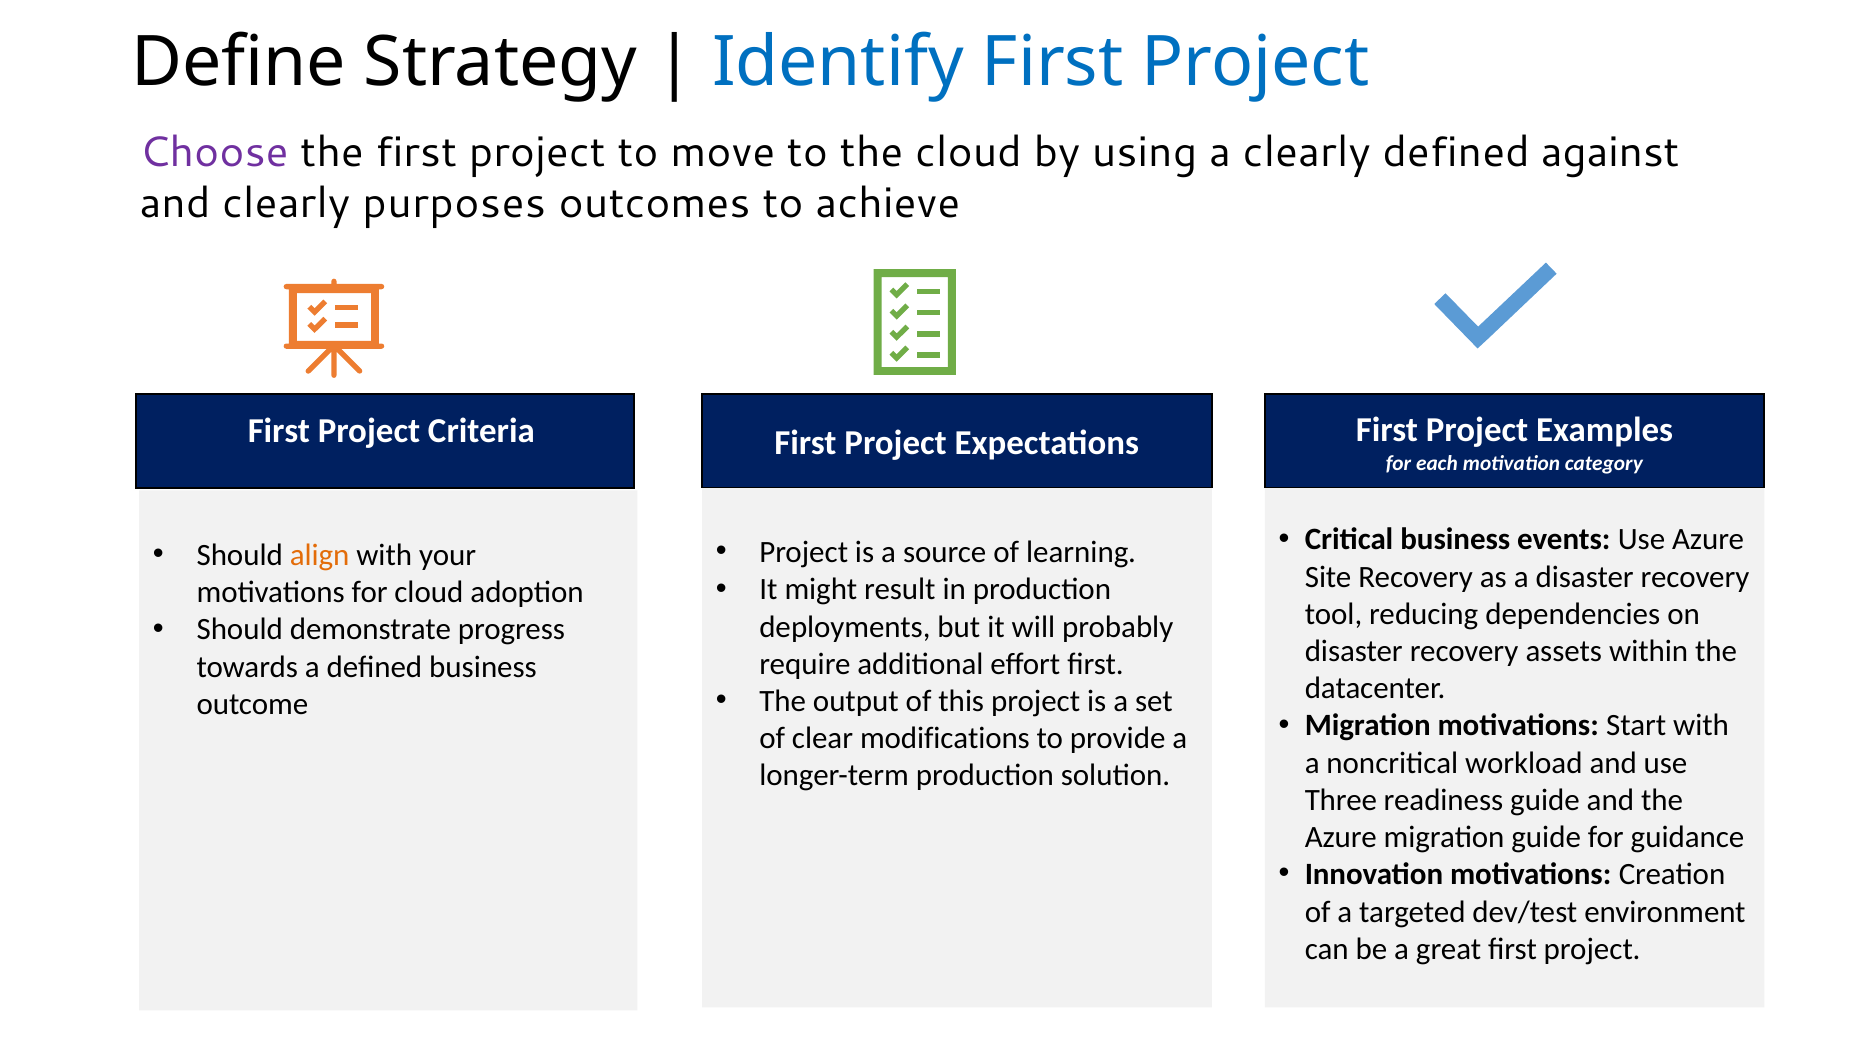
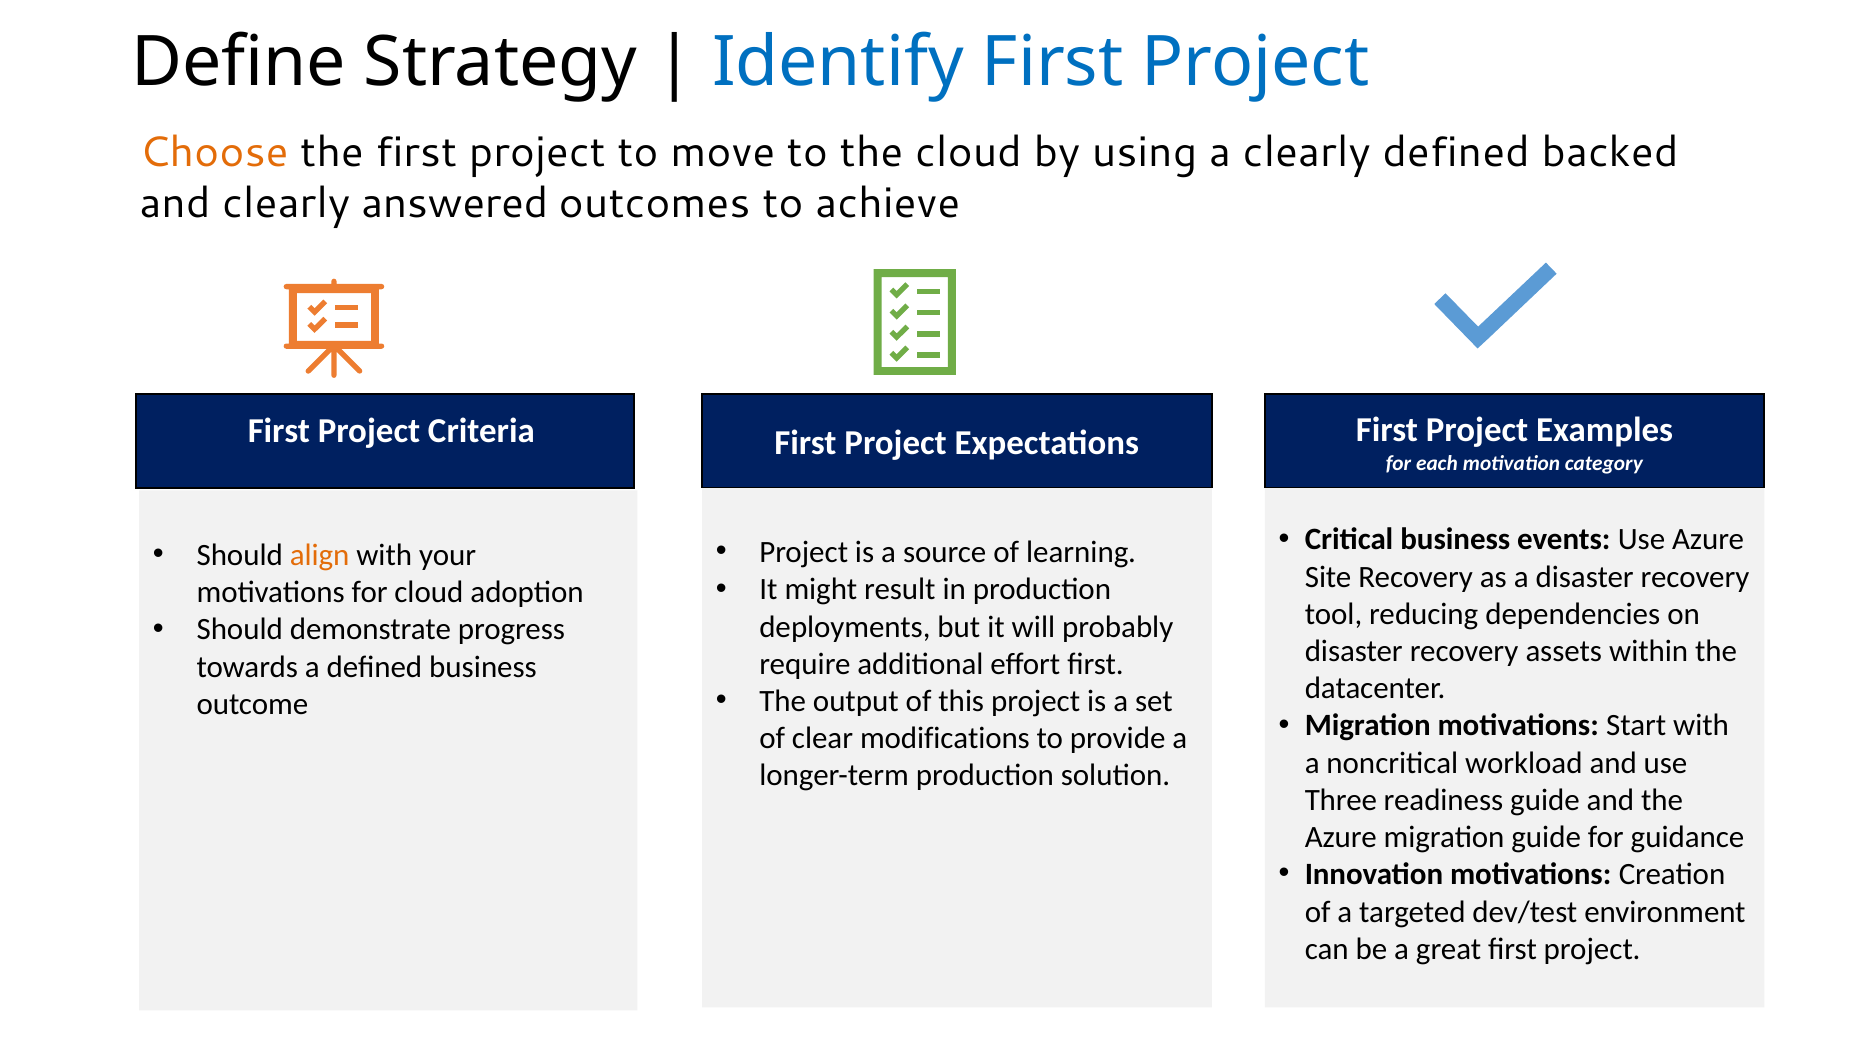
Choose colour: purple -> orange (214, 153)
against: against -> backed (1610, 153)
purposes: purposes -> answered (455, 204)
